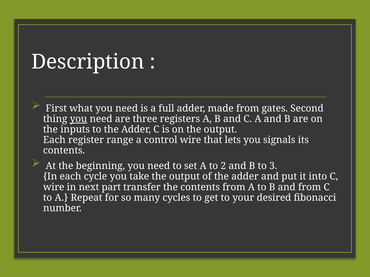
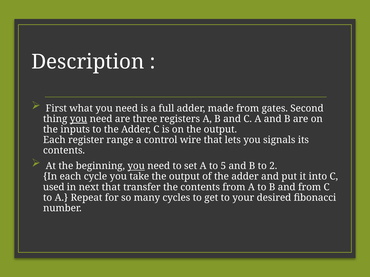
you underline: none -> present (136, 166)
2: 2 -> 5 (223, 166)
3: 3 -> 2 (273, 166)
wire: wire -> used (54, 187)
next part: part -> that (111, 187)
